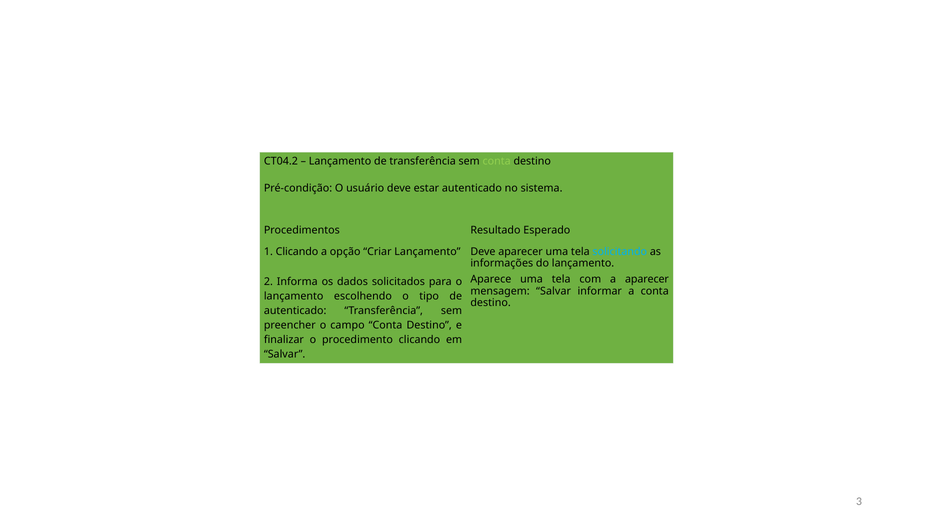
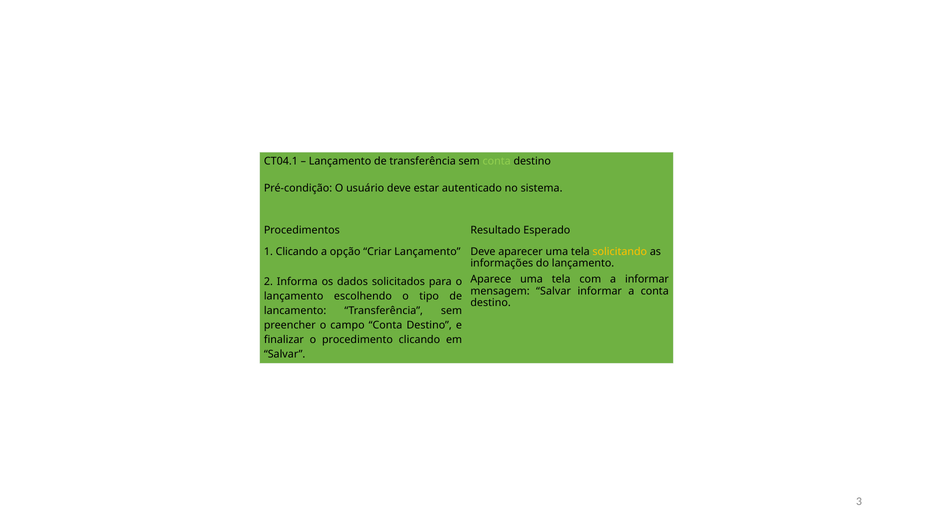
CT04.2: CT04.2 -> CT04.1 (281, 161)
solicitando colour: light blue -> yellow (620, 252)
a aparecer: aparecer -> informar (647, 279)
autenticado: autenticado -> lancamento (295, 311)
